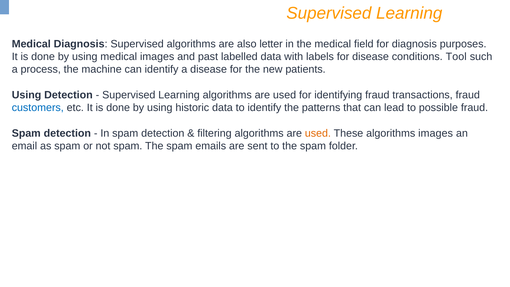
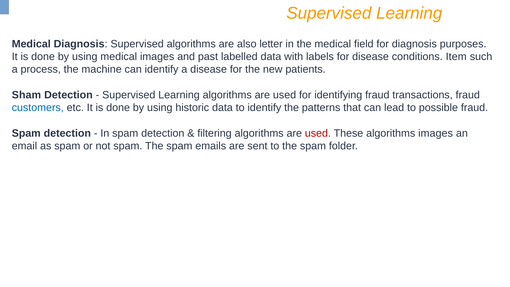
Tool: Tool -> Item (456, 57)
Using: Using -> Sham (26, 95)
used colour: orange -> red (318, 133)
